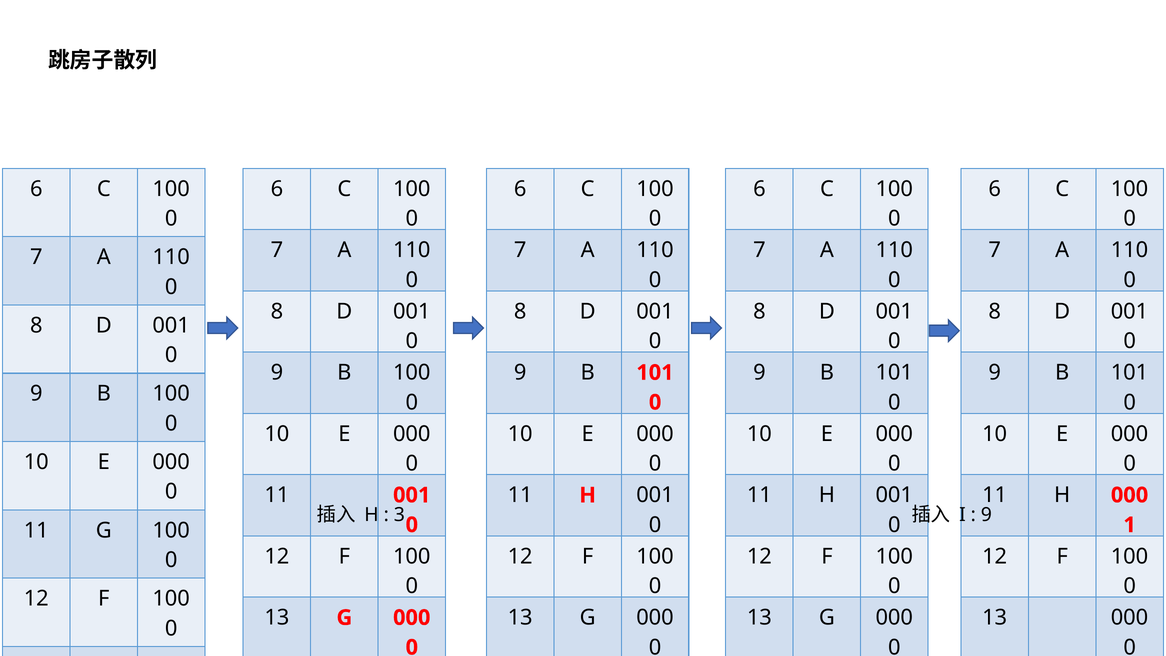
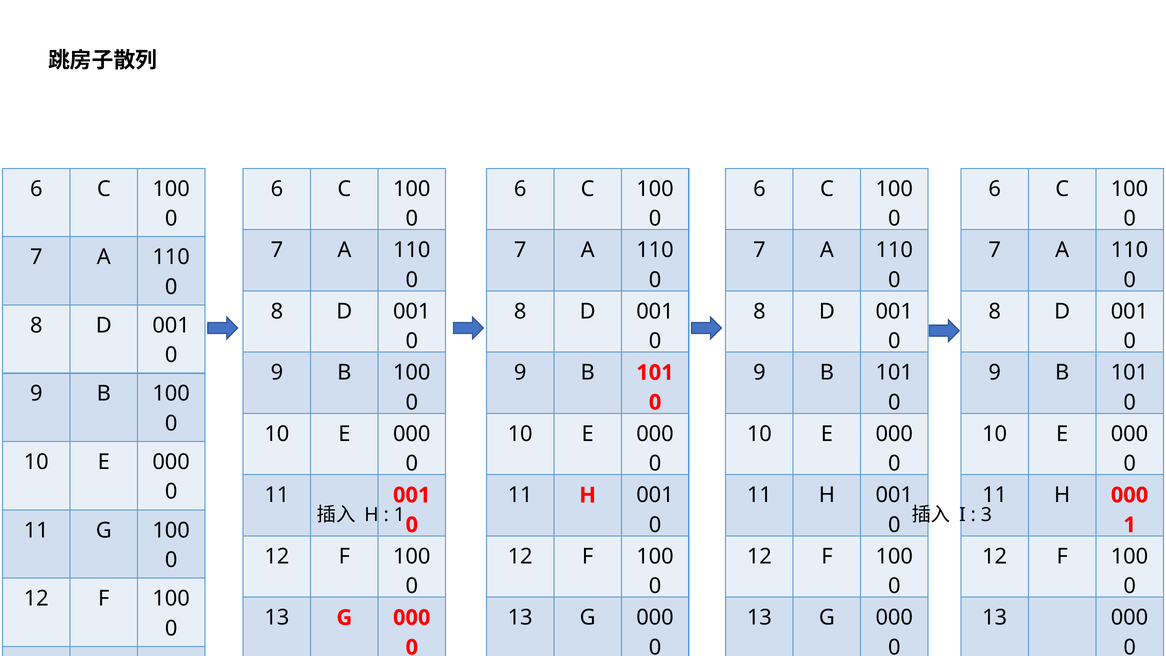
3: 3 -> 1 (399, 515)
9: 9 -> 3 (986, 515)
